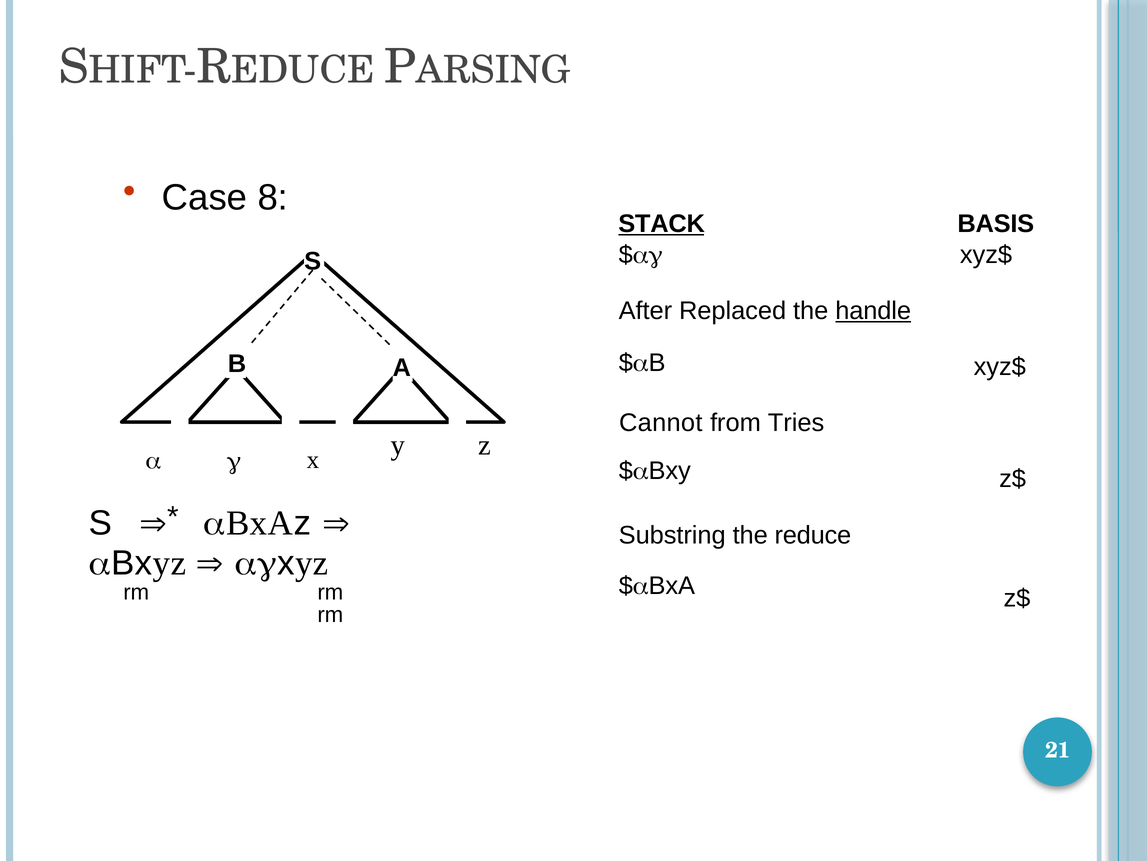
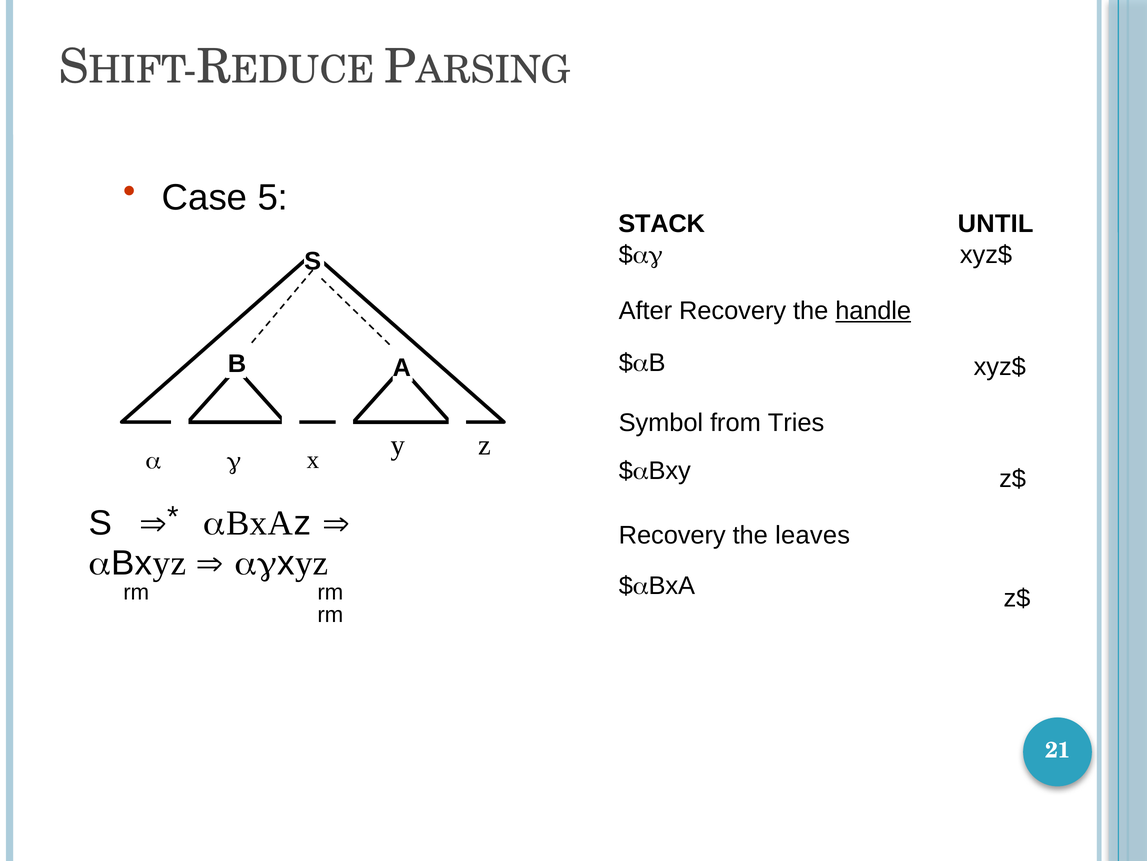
8: 8 -> 5 (273, 197)
STACK underline: present -> none (662, 224)
BASIS: BASIS -> UNTIL (996, 224)
After Replaced: Replaced -> Recovery (733, 311)
Cannot: Cannot -> Symbol (661, 423)
Substring: Substring -> Recovery (672, 535)
reduce: reduce -> leaves (813, 535)
